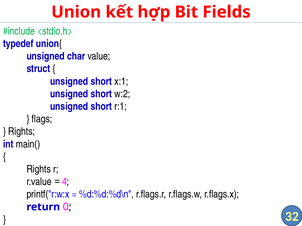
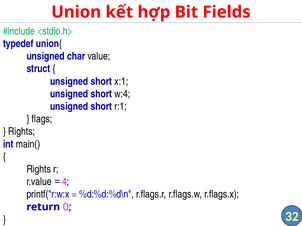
w:2: w:2 -> w:4 (122, 94)
